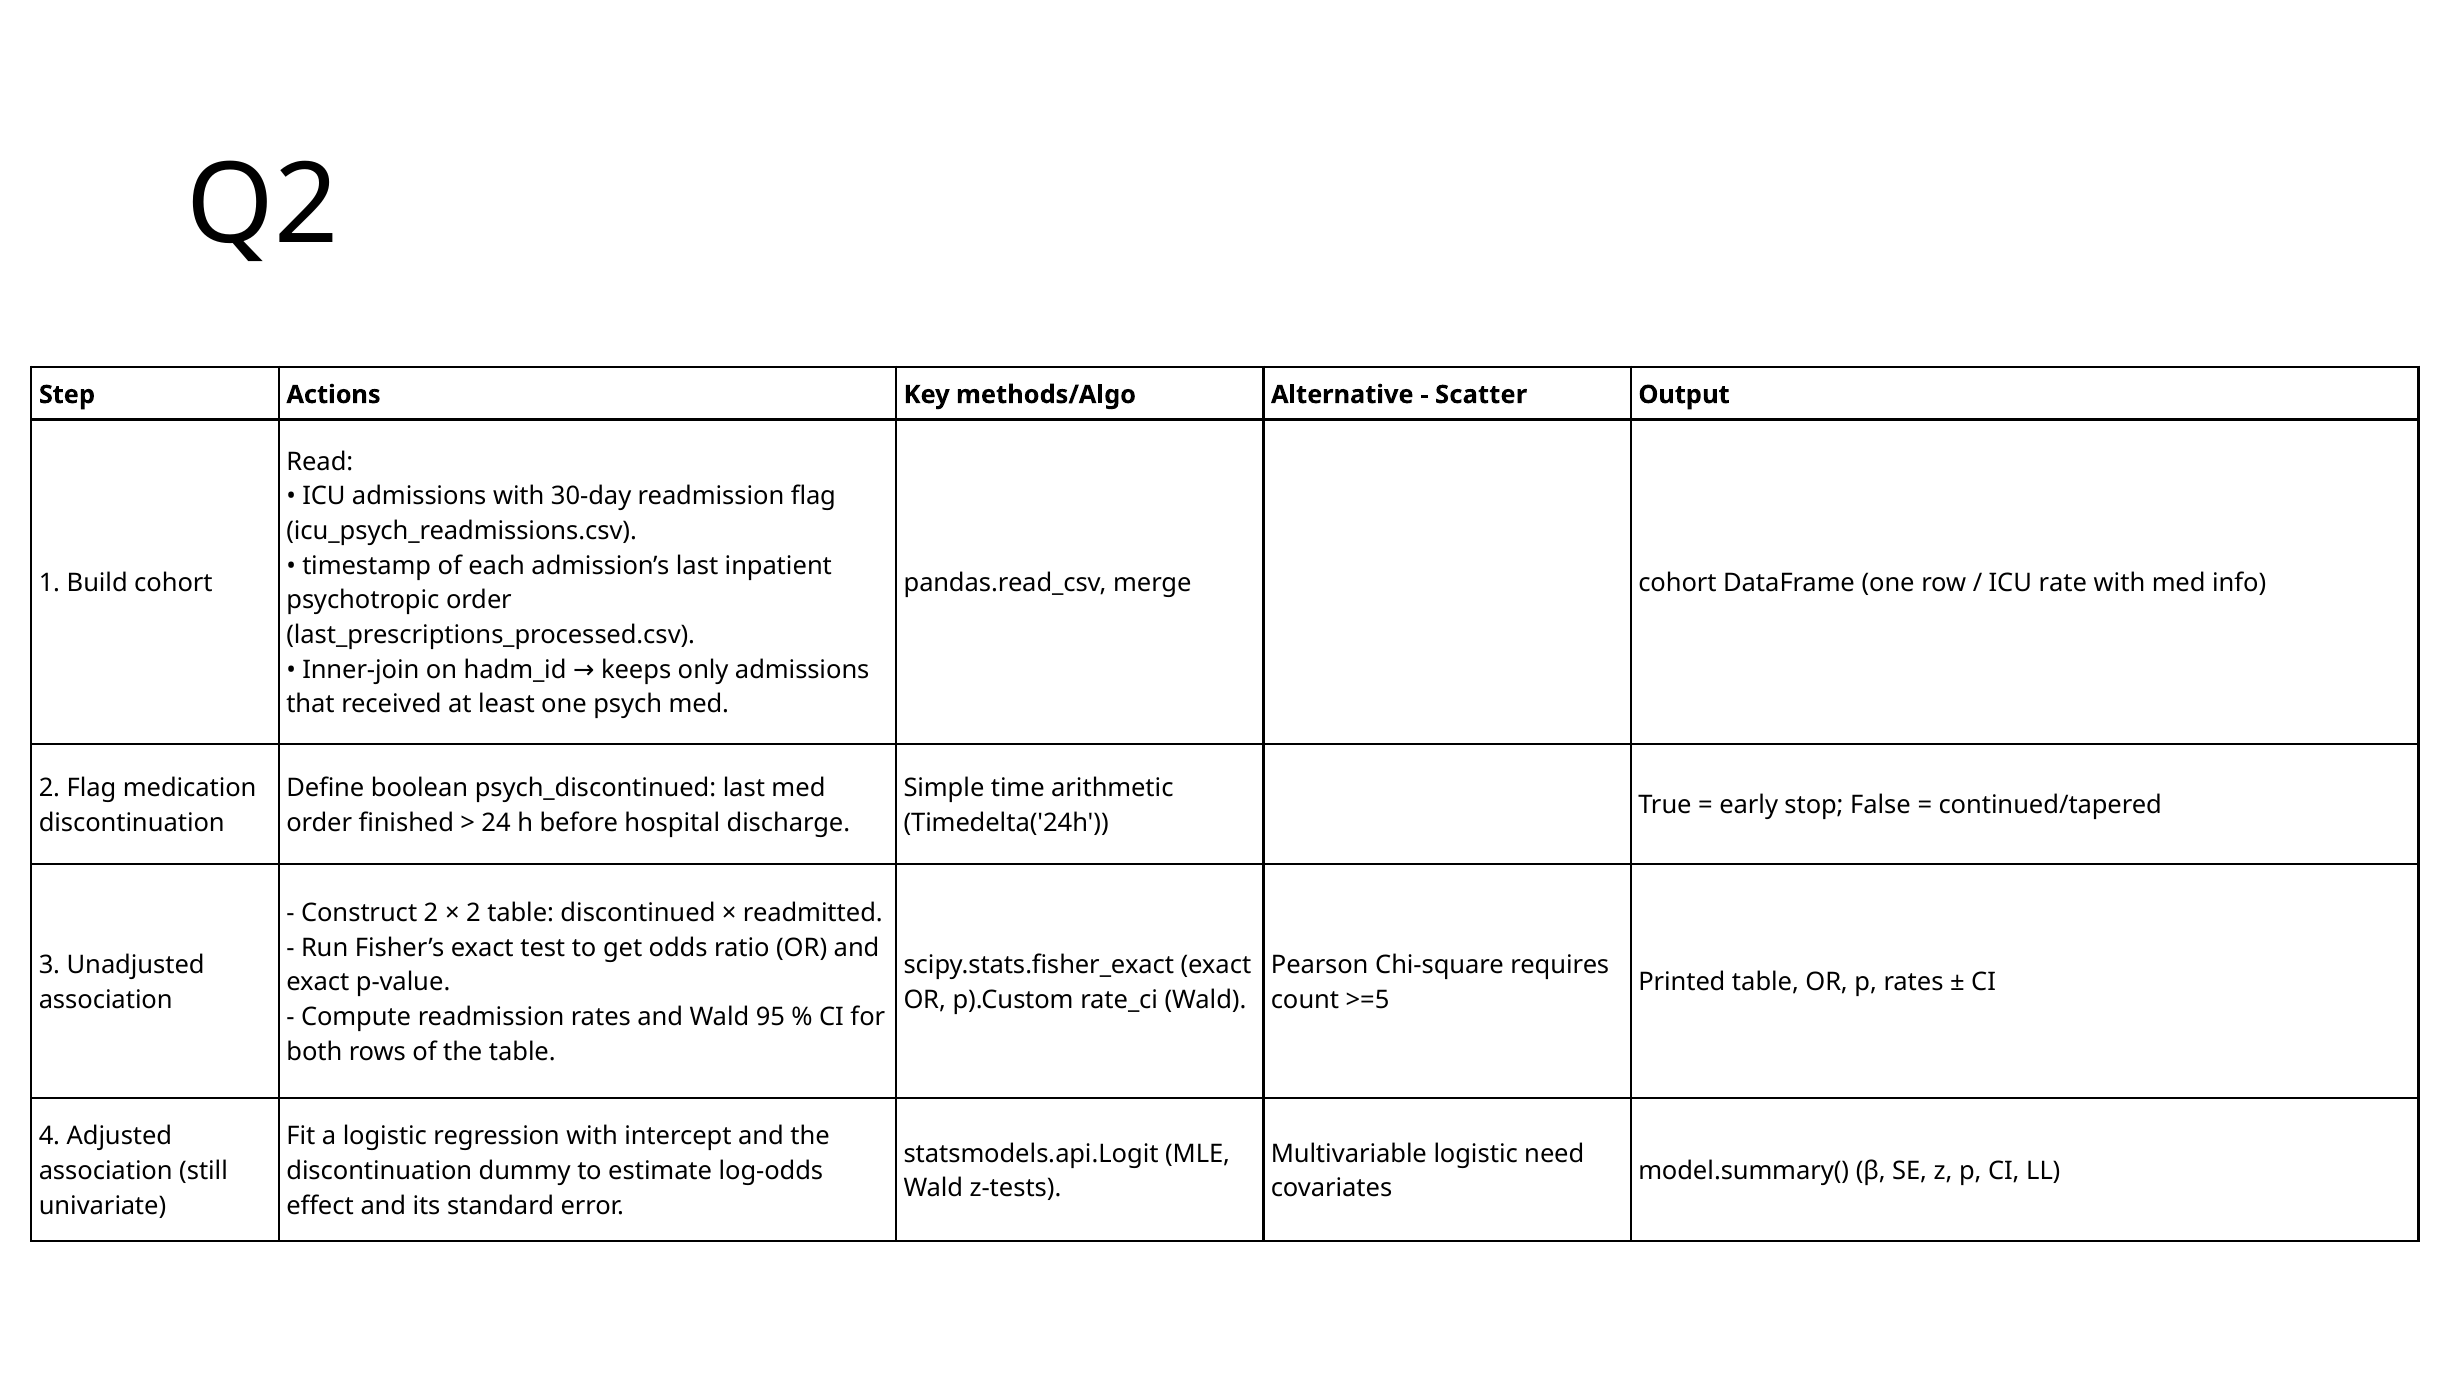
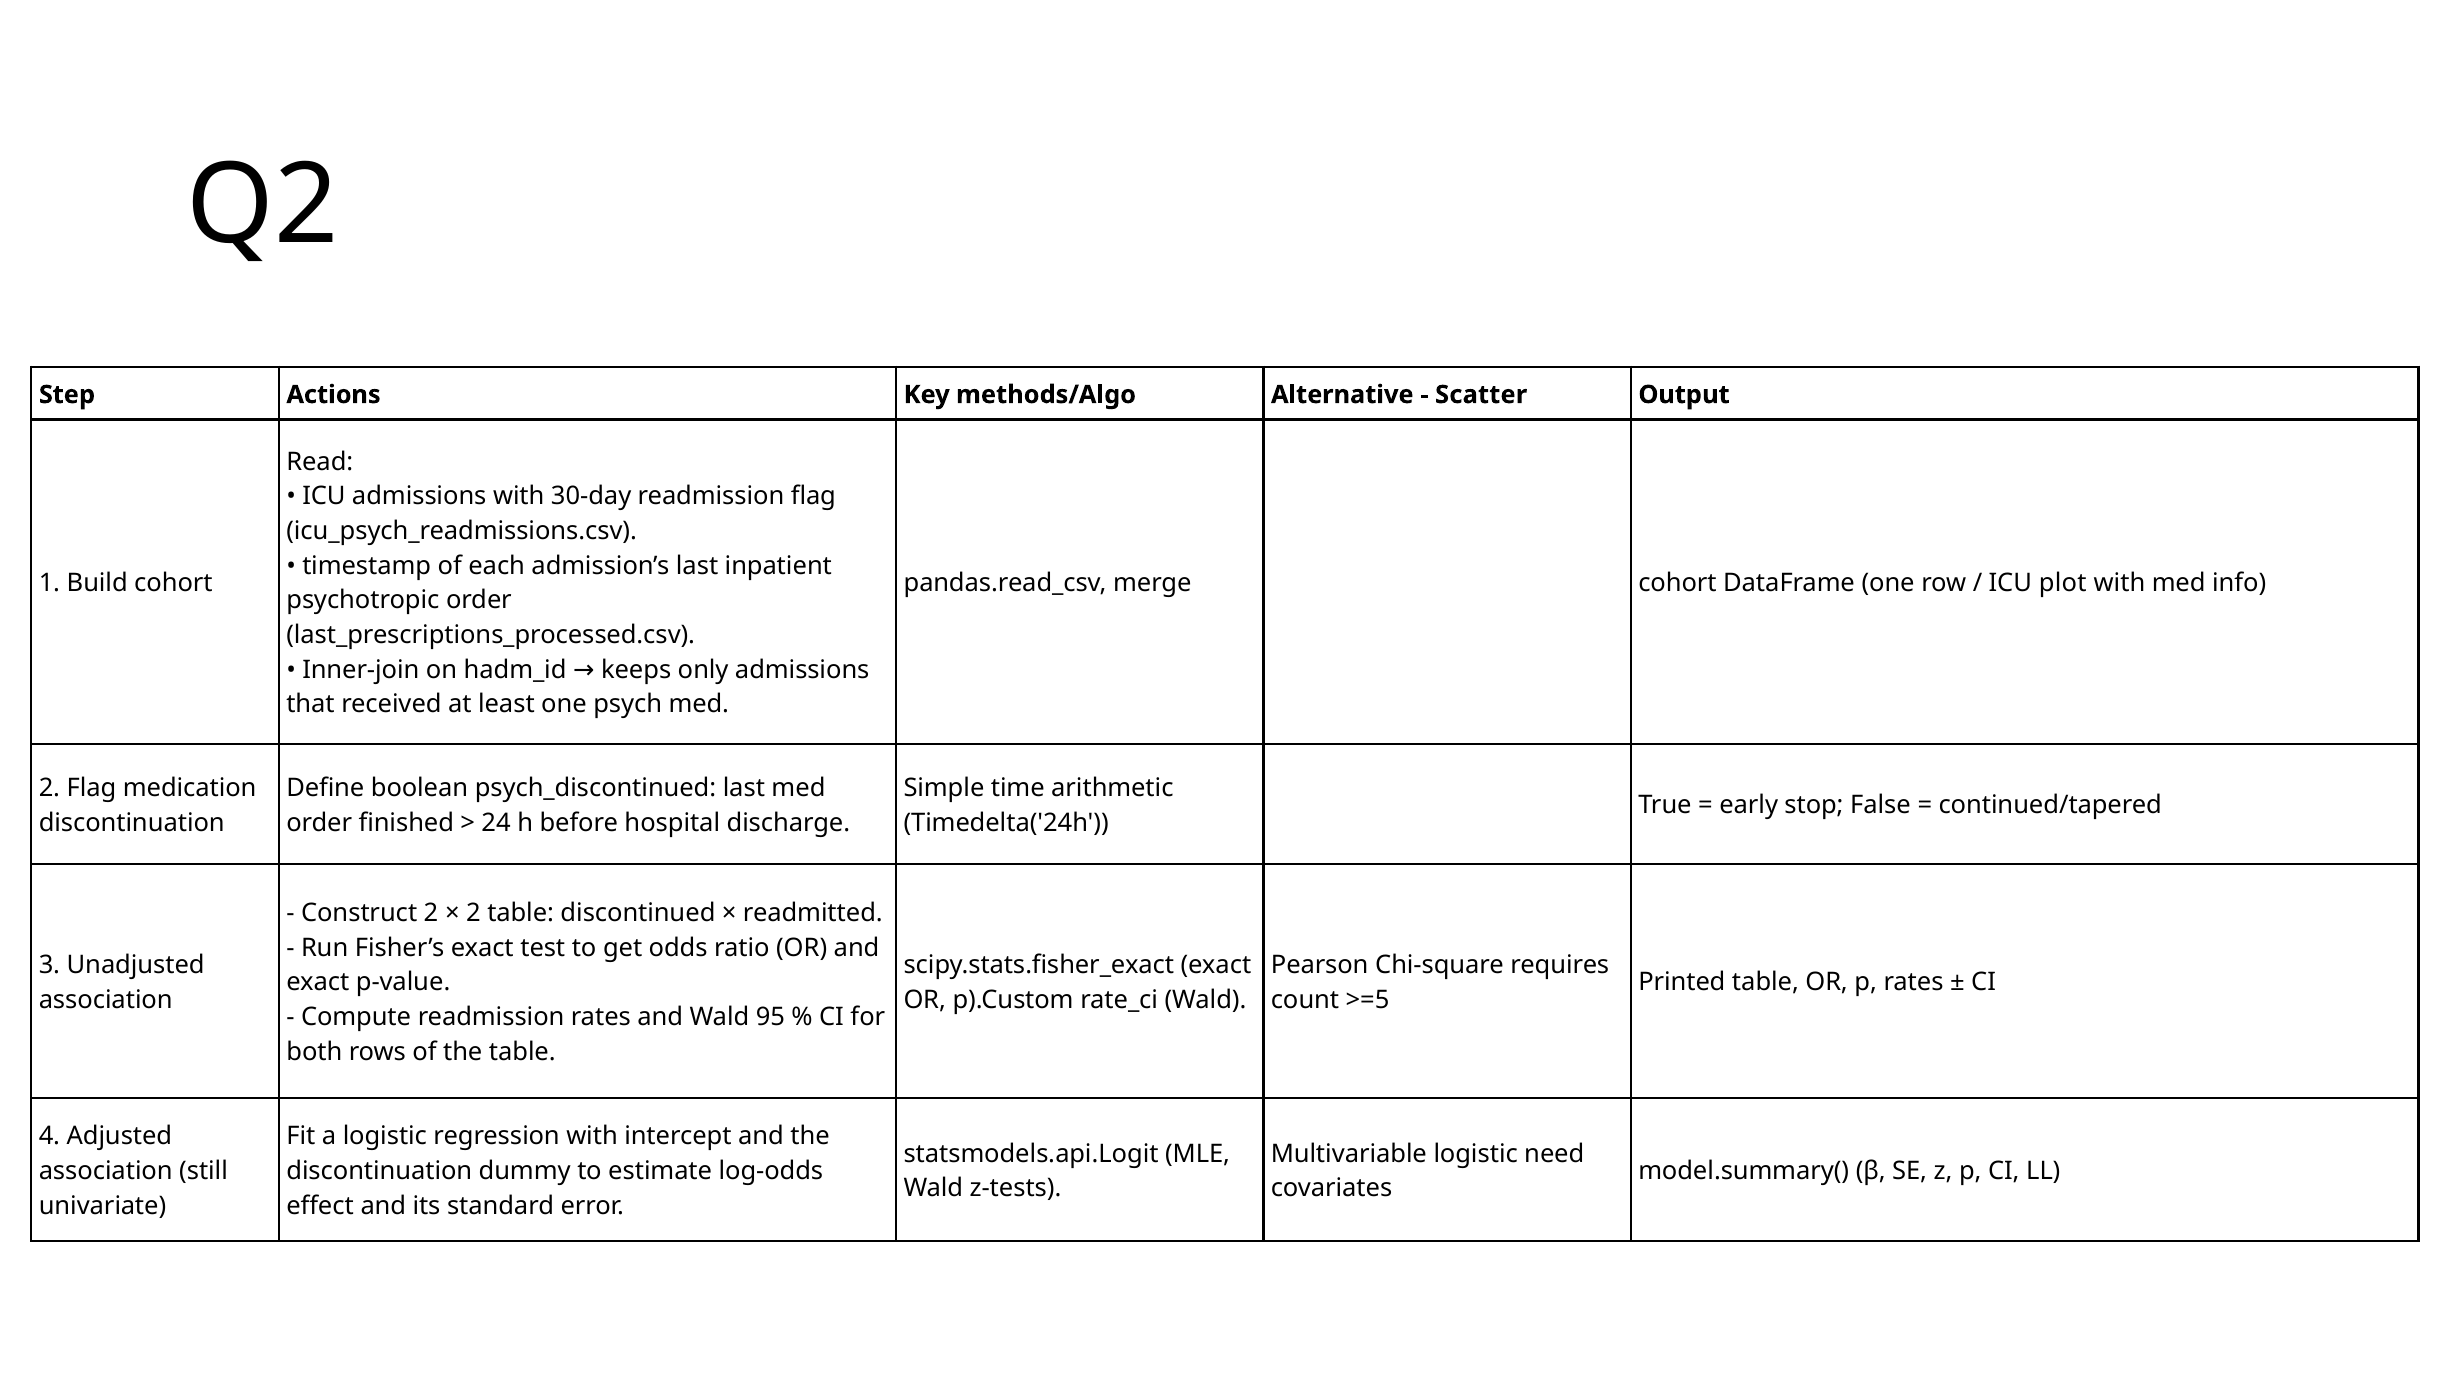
rate: rate -> plot (2063, 583)
